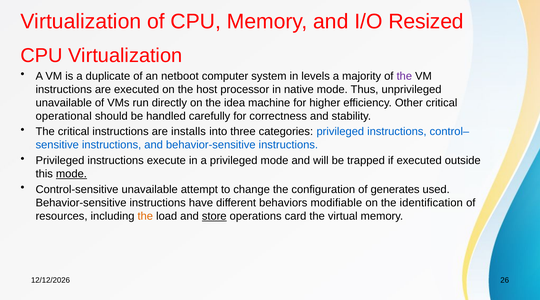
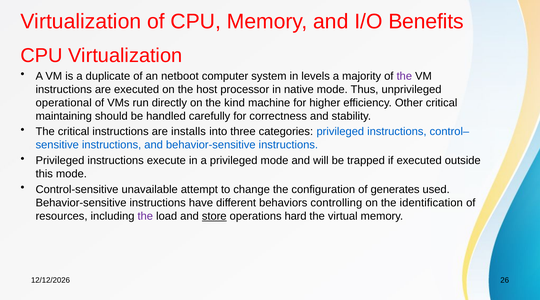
Resized: Resized -> Benefits (426, 21)
unavailable: unavailable -> operational (64, 103)
idea: idea -> kind (235, 103)
operational: operational -> maintaining (64, 116)
mode underline: present -> none (71, 174)
modifiable: modifiable -> controlling (336, 203)
the colour: orange -> purple (145, 216)
card: card -> hard (296, 216)
